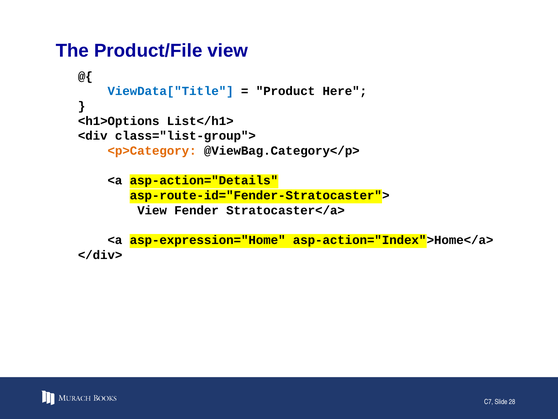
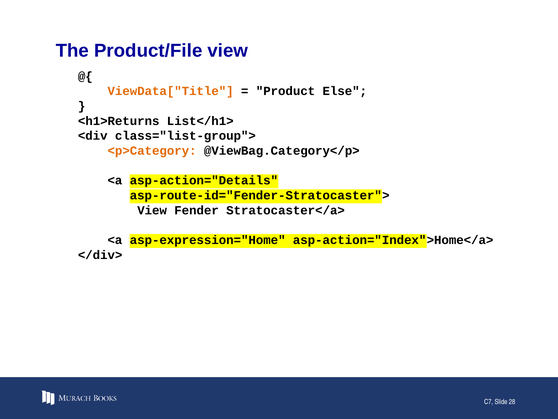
ViewData["Title colour: blue -> orange (171, 91)
Here: Here -> Else (345, 91)
<h1>Options: <h1>Options -> <h1>Returns (119, 121)
